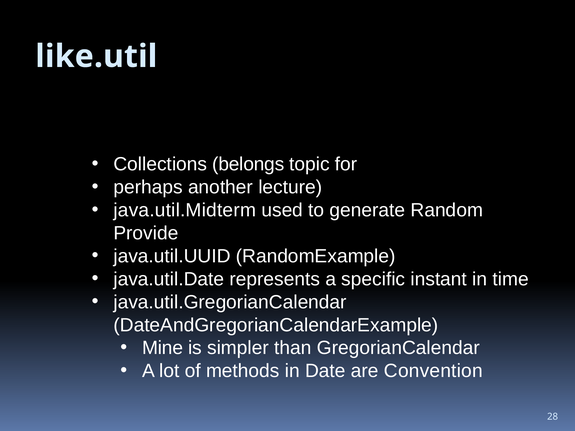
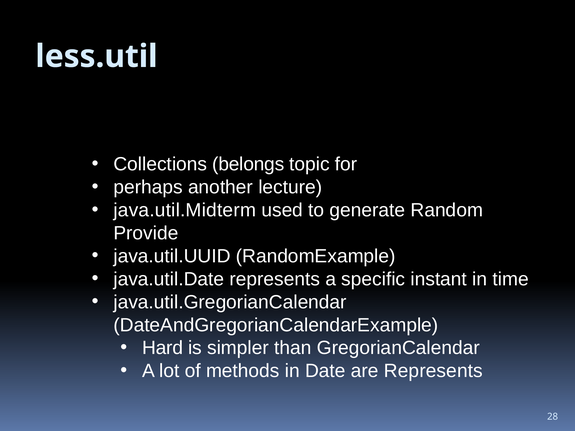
like.util: like.util -> less.util (96, 56)
Mine: Mine -> Hard (163, 348)
are Convention: Convention -> Represents (433, 371)
